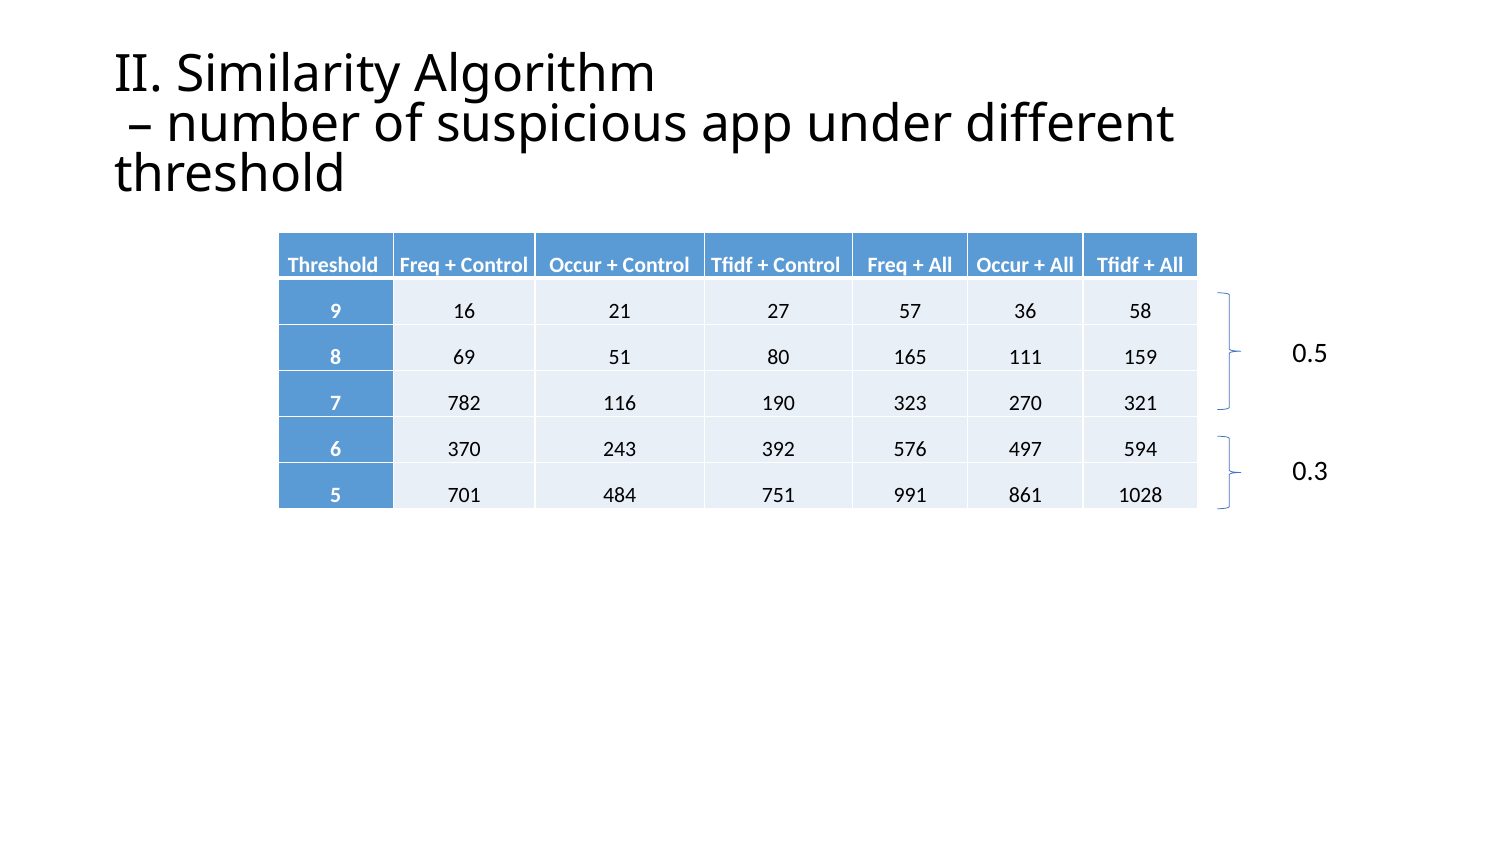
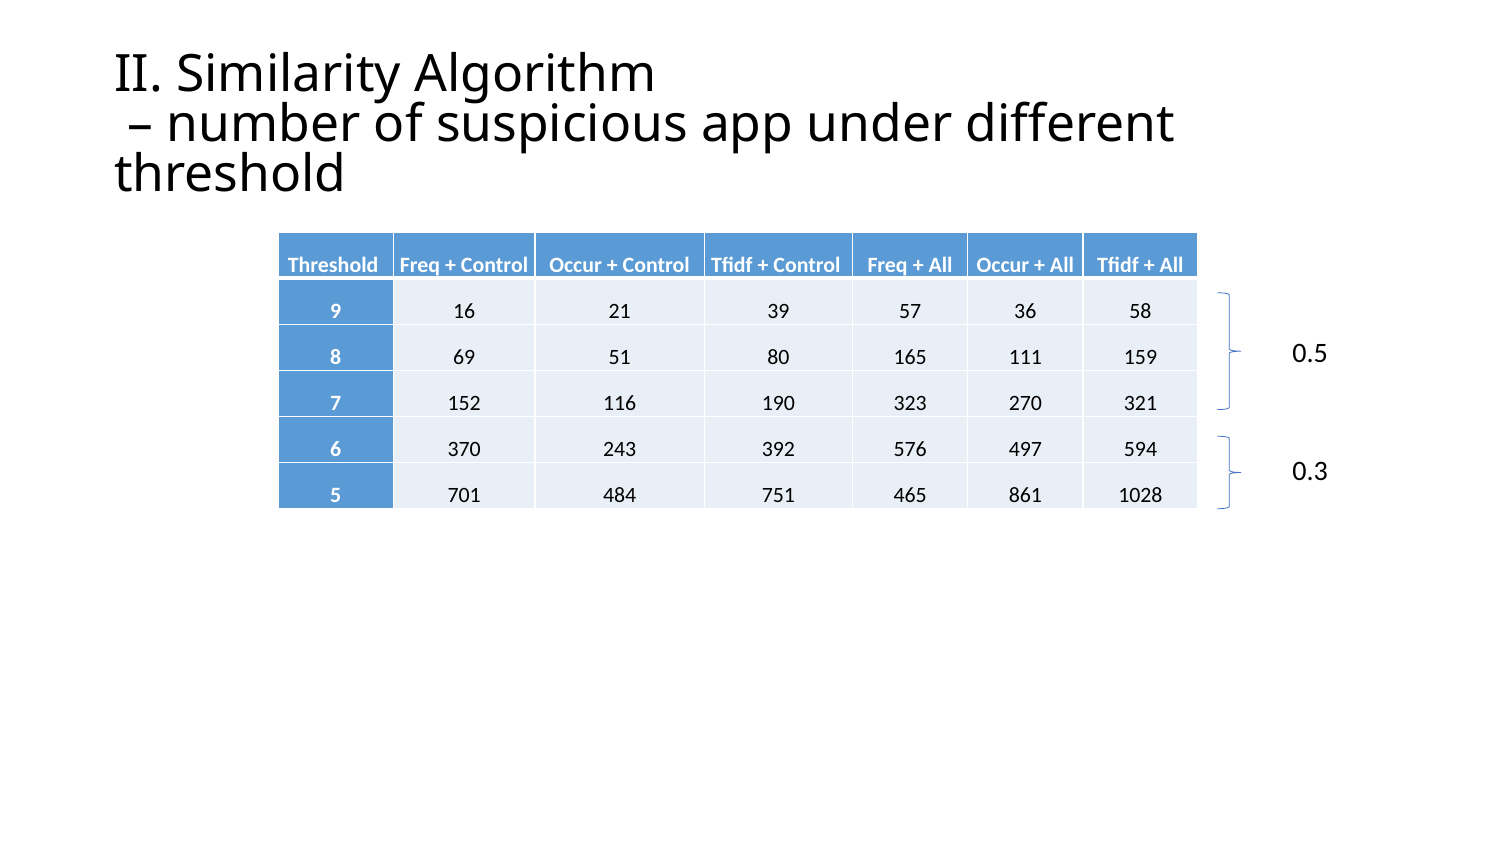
27: 27 -> 39 (778, 311)
782: 782 -> 152 (464, 404)
991: 991 -> 465 (910, 496)
